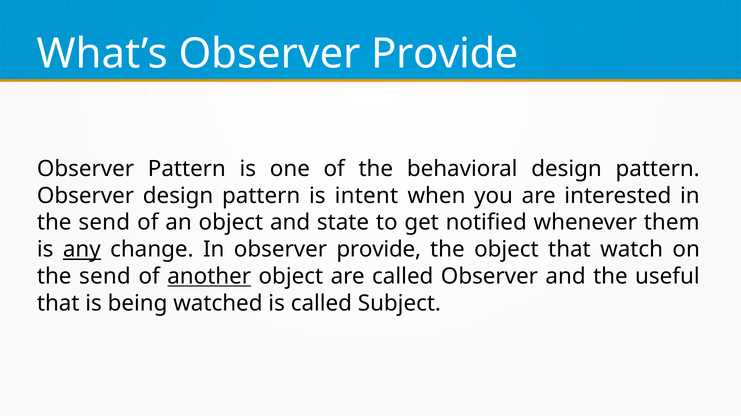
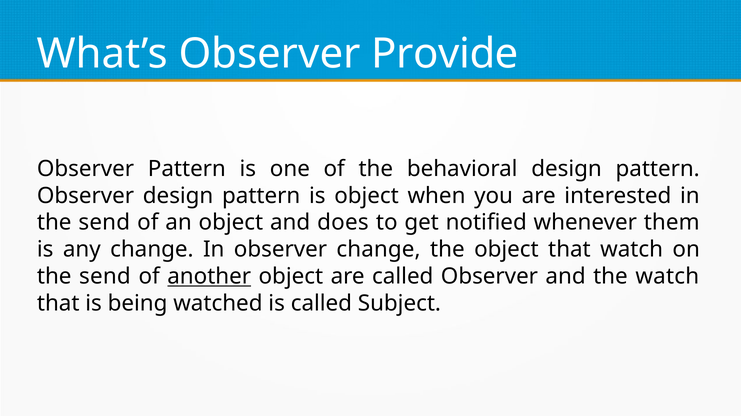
is intent: intent -> object (367, 196)
state: state -> does (343, 223)
any underline: present -> none (82, 249)
In observer provide: provide -> change (379, 249)
the useful: useful -> watch (667, 276)
